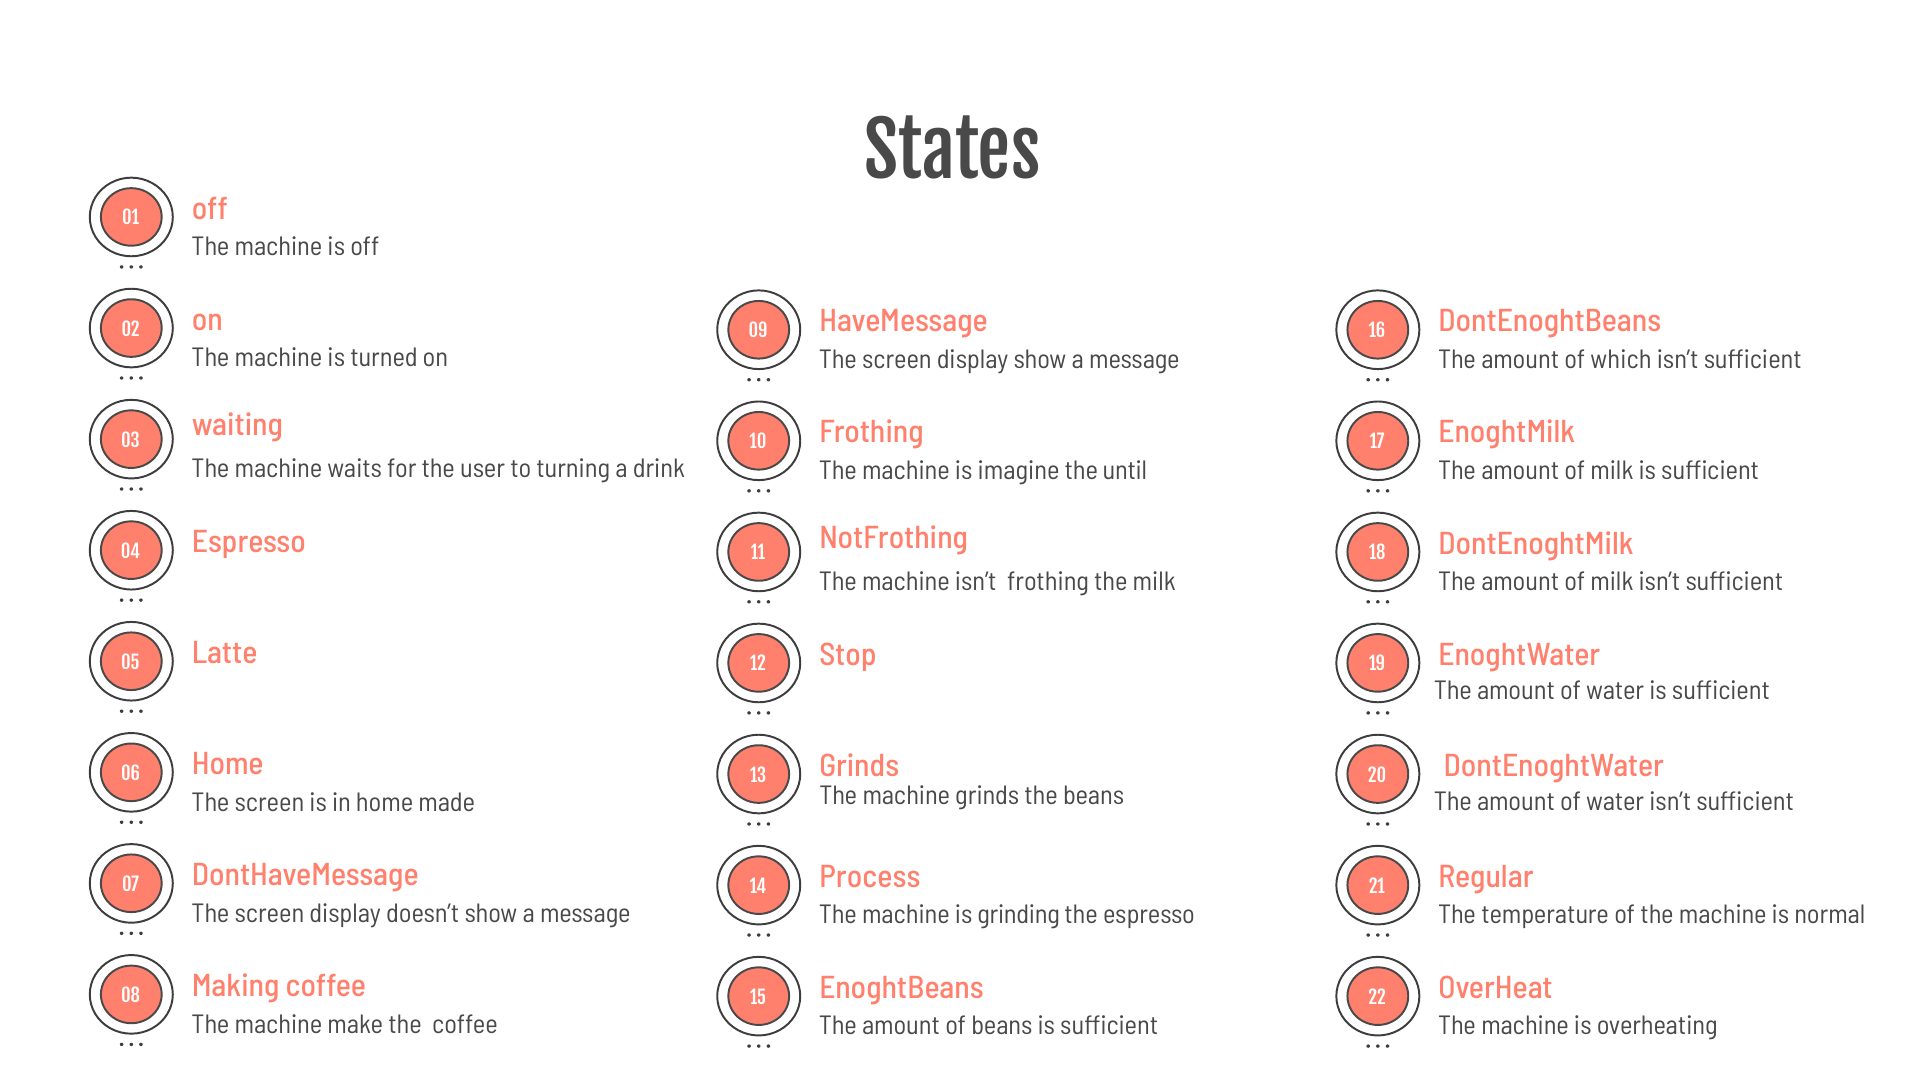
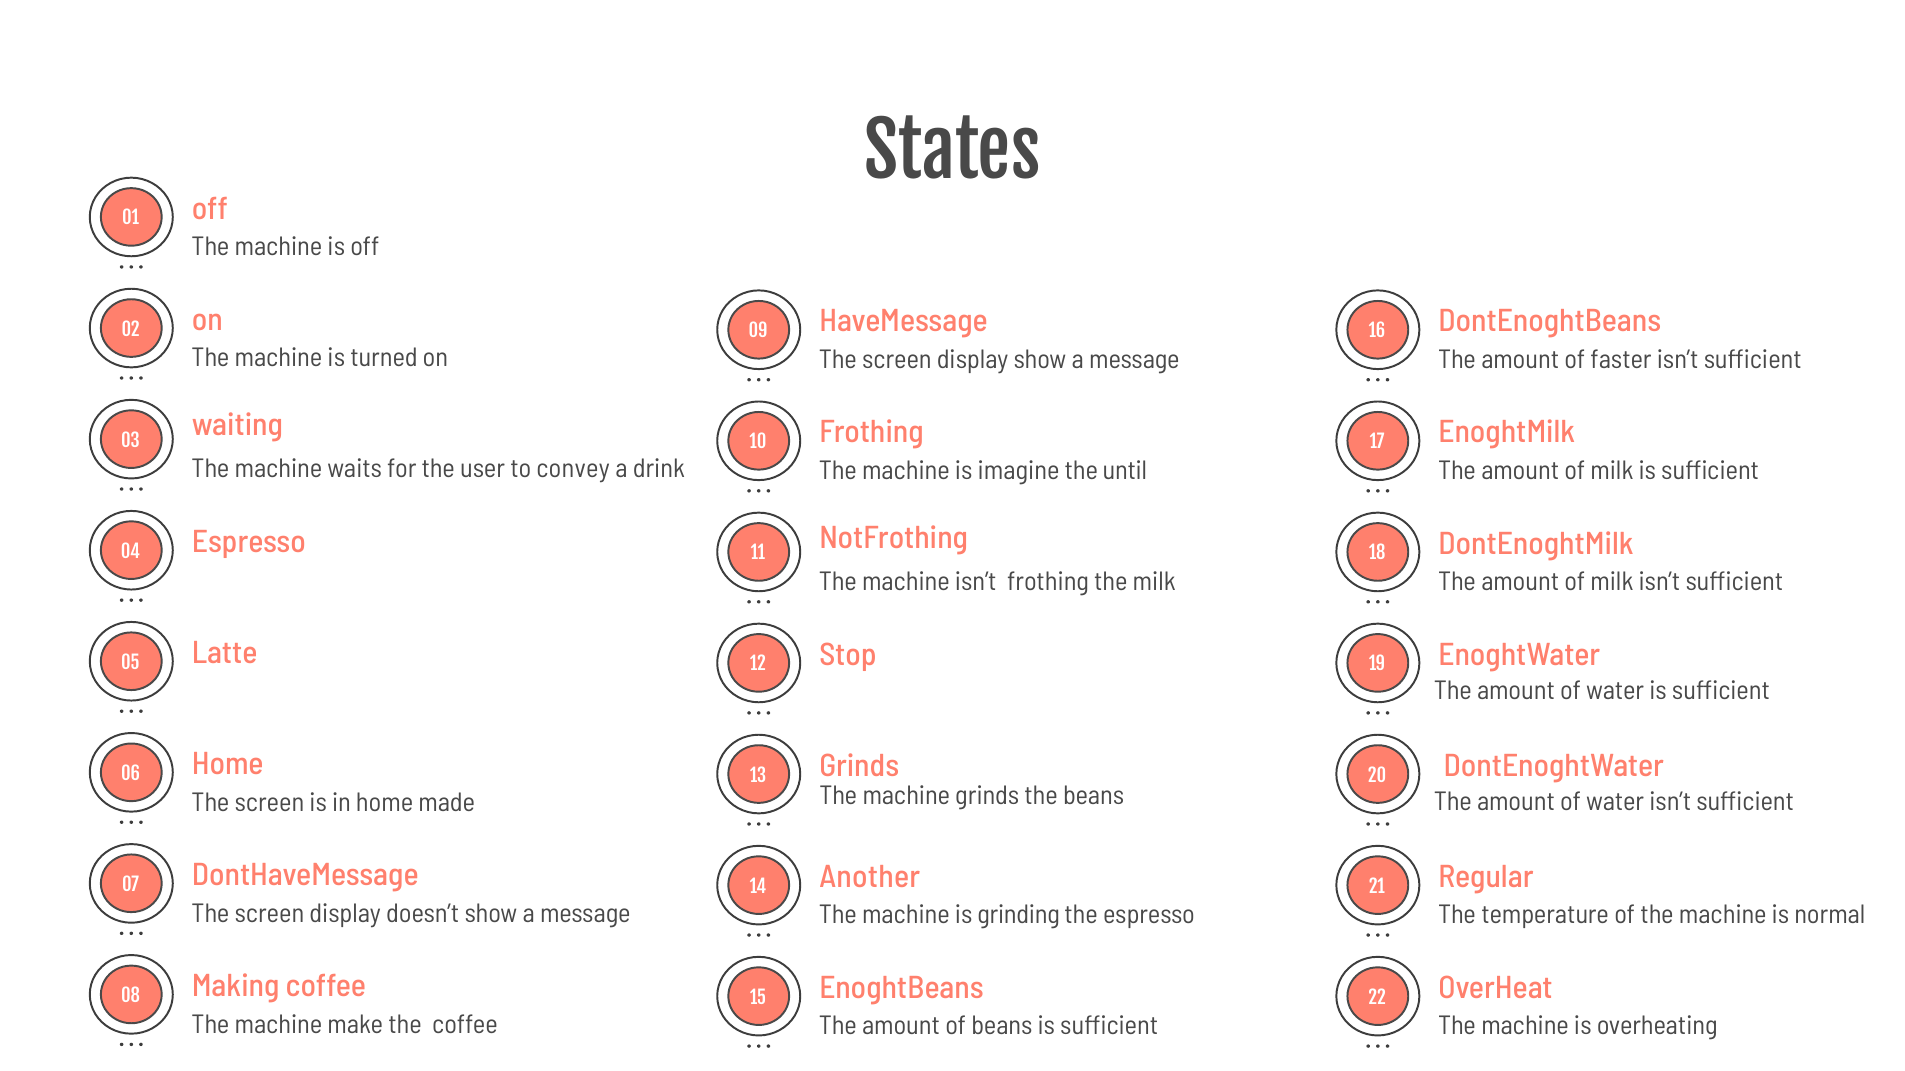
which: which -> faster (1621, 360)
turning: turning -> convey (573, 469)
Process: Process -> Another (870, 877)
